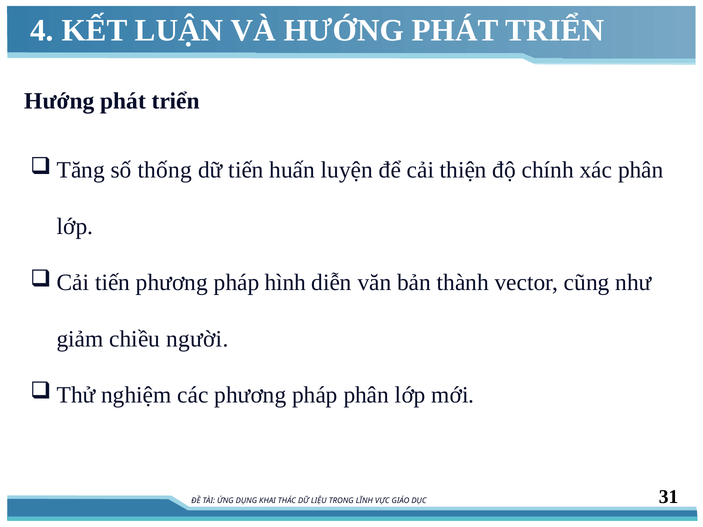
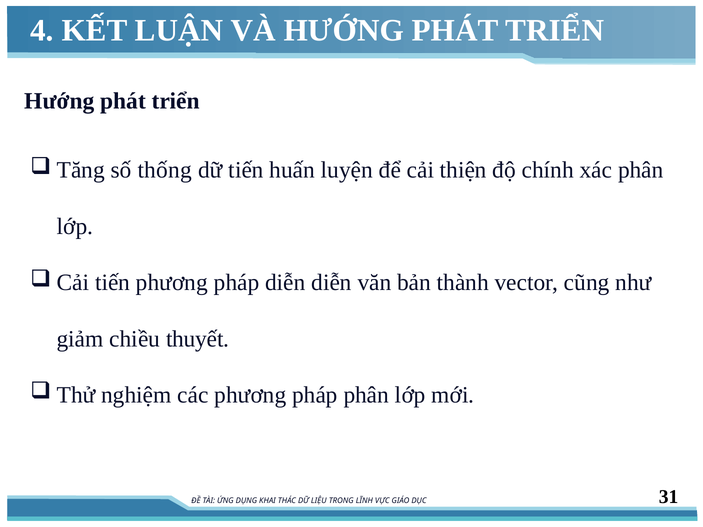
pháp hình: hình -> diễn (285, 283)
người: người -> thuyết (198, 339)
